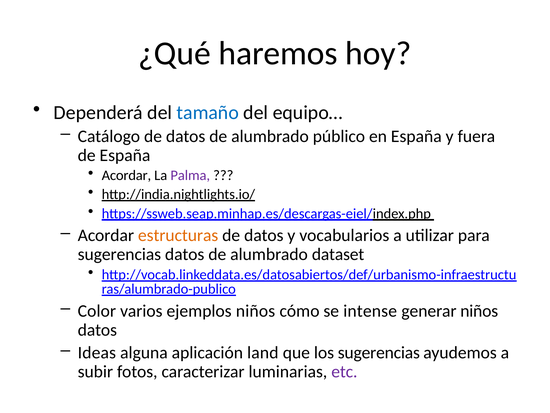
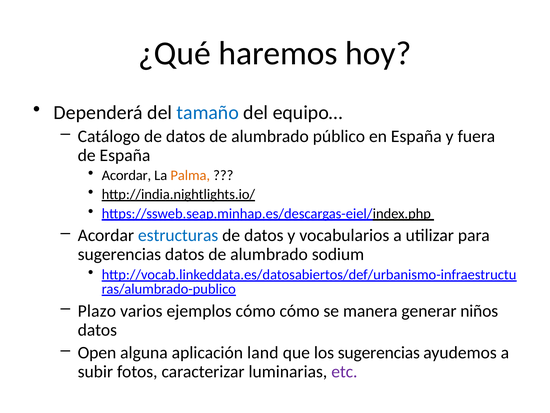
Palma colour: purple -> orange (190, 175)
estructuras colour: orange -> blue (178, 235)
dataset: dataset -> sodium (338, 254)
Color: Color -> Plazo (97, 311)
ejemplos niños: niños -> cómo (256, 311)
intense: intense -> manera (370, 311)
Ideas: Ideas -> Open (97, 352)
